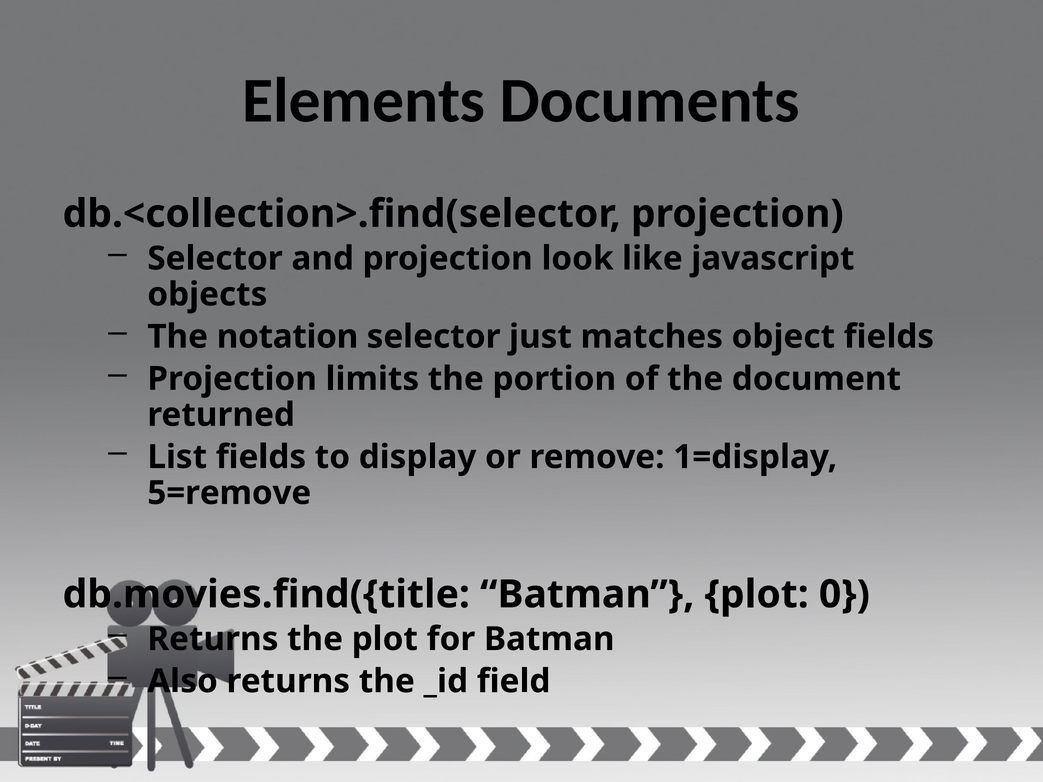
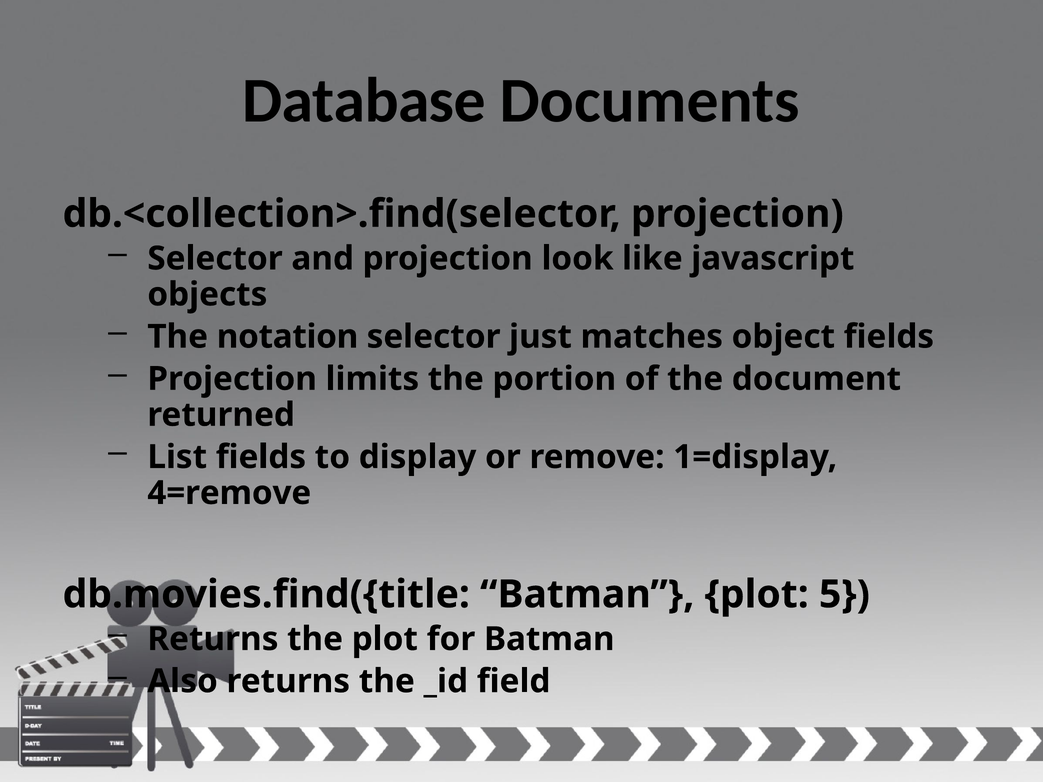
Elements: Elements -> Database (364, 101)
5=remove: 5=remove -> 4=remove (229, 493)
0: 0 -> 5 (844, 595)
